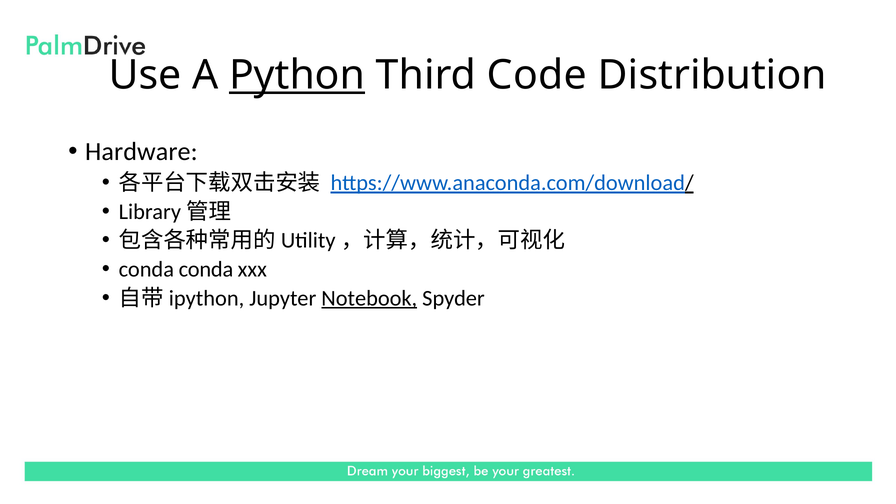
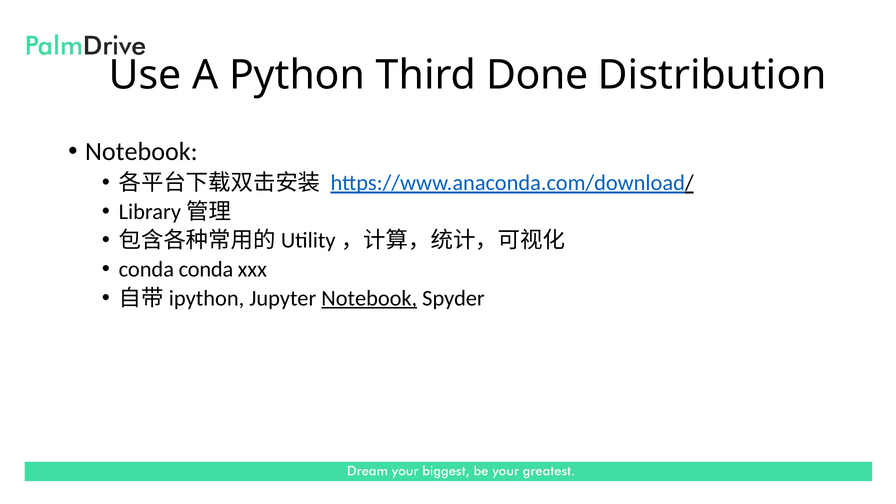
Python underline: present -> none (297, 75)
Code: Code -> Done (537, 75)
Hardware: Hardware -> Notebook (141, 151)
